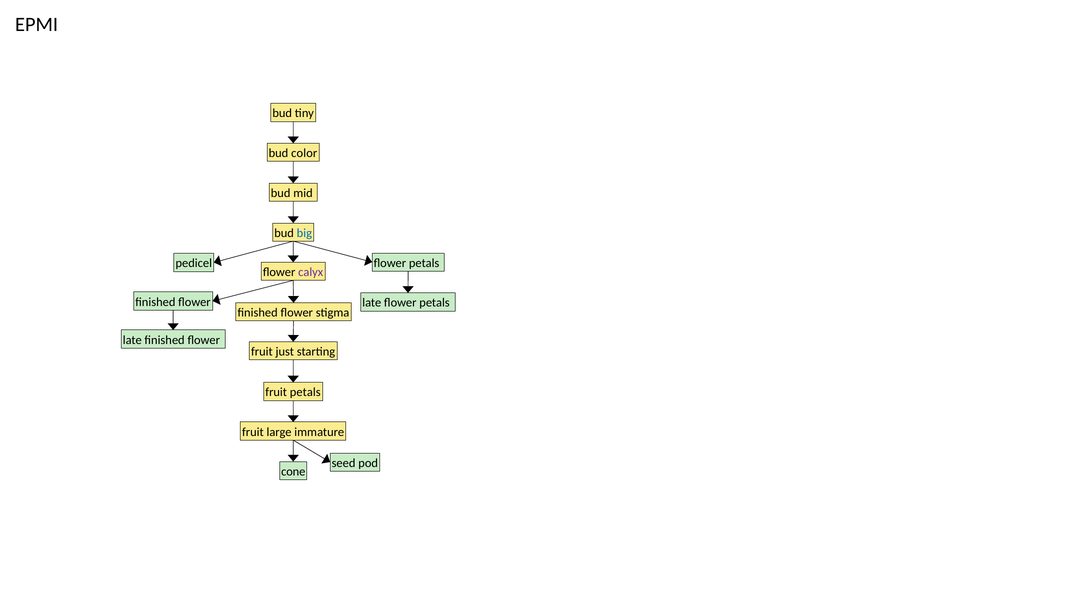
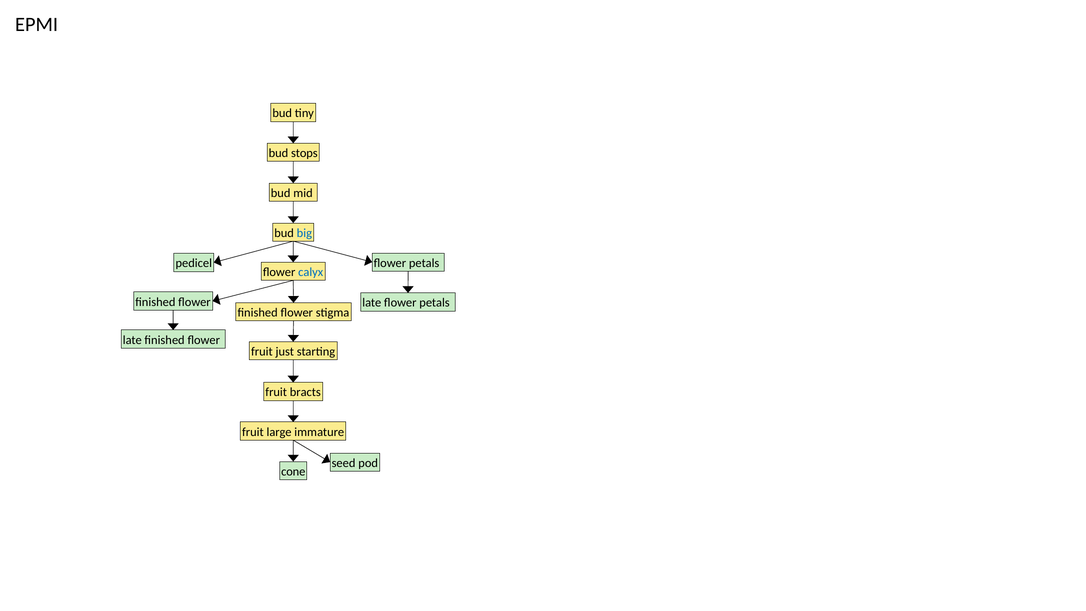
color: color -> stops (304, 153)
calyx colour: purple -> blue (311, 272)
fruit petals: petals -> bracts (305, 392)
